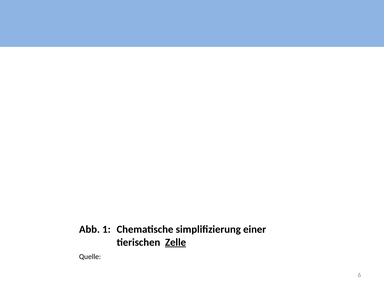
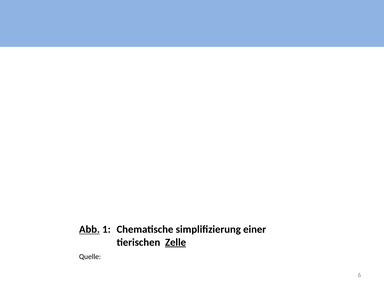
Abb underline: none -> present (89, 229)
